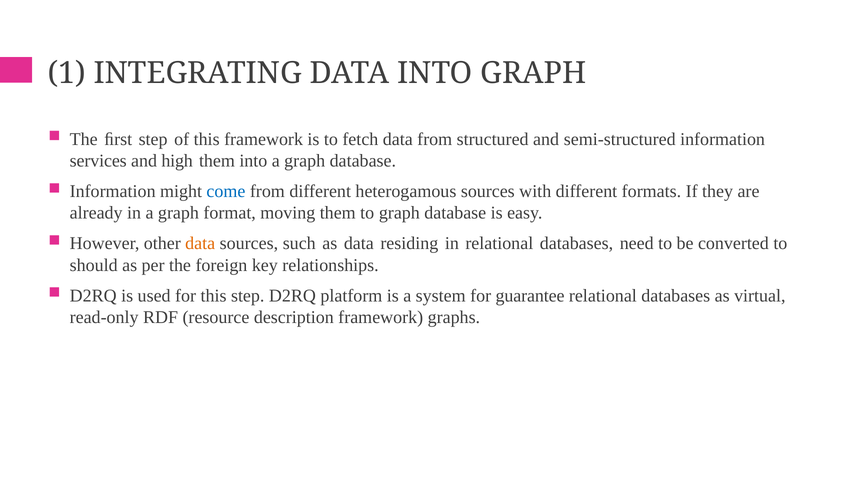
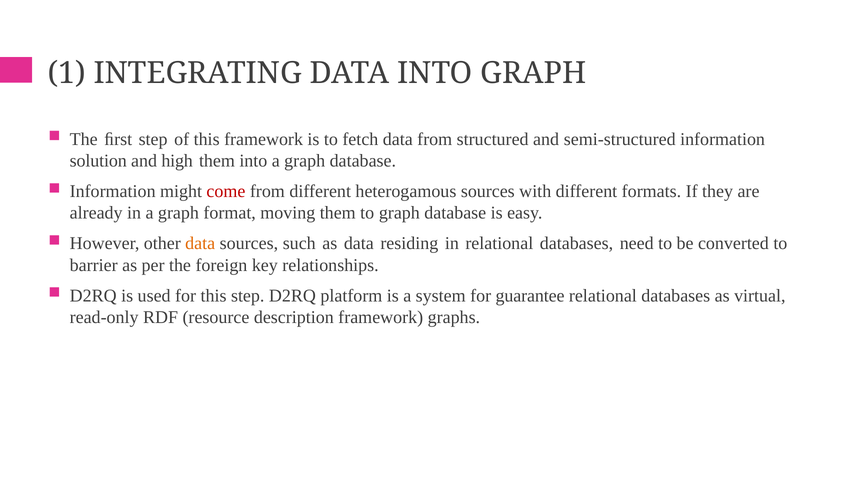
services: services -> solution (98, 161)
come colour: blue -> red (226, 191)
should: should -> barrier (94, 265)
